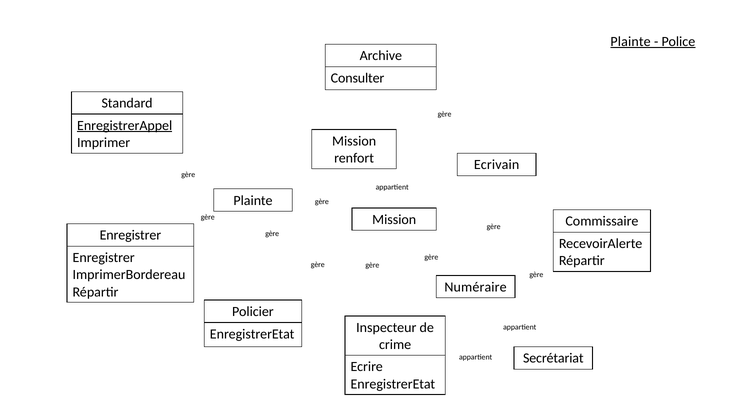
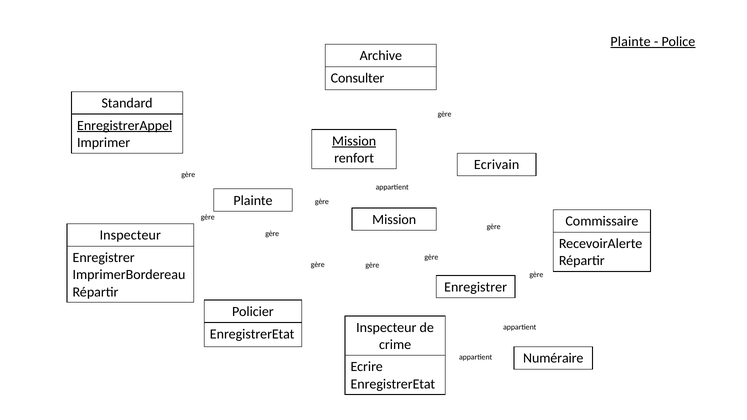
Mission underline: none -> present (354, 141)
Enregistrer: Enregistrer -> Inspecteur (130, 235)
Numéraire: Numéraire -> Enregistrer (476, 287)
Secrétariat: Secrétariat -> Numéraire (553, 358)
